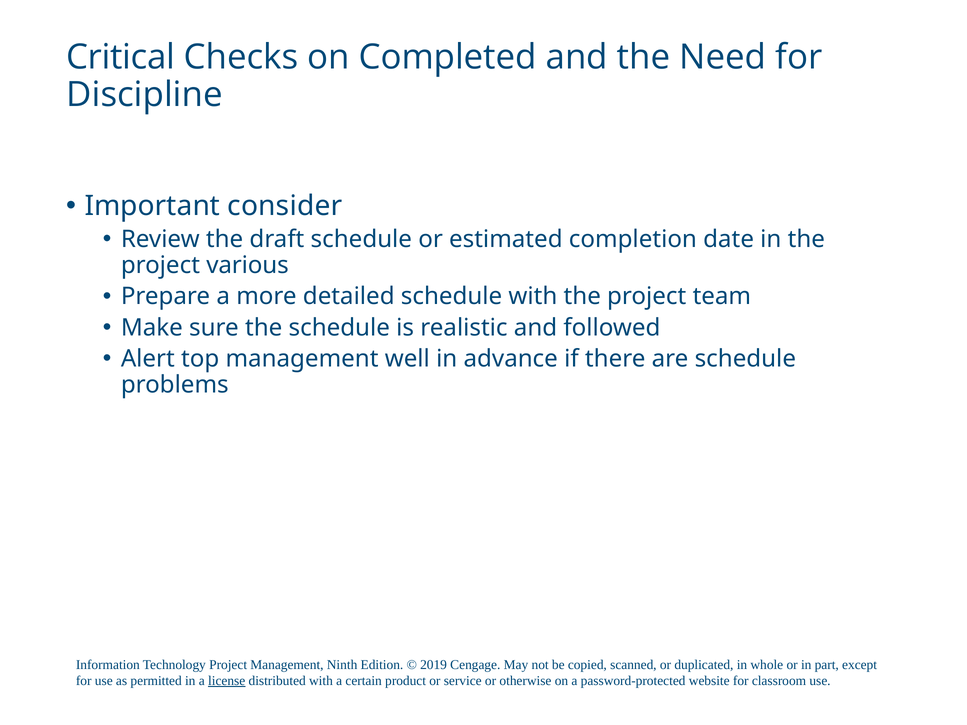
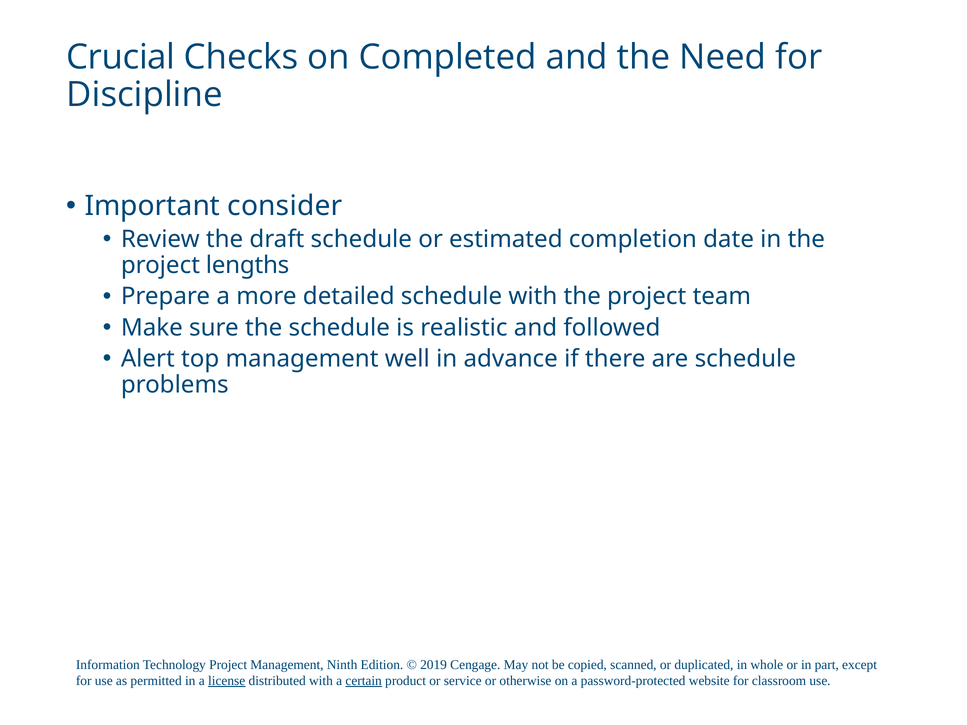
Critical: Critical -> Crucial (121, 57)
various: various -> lengths (248, 265)
certain underline: none -> present (364, 681)
